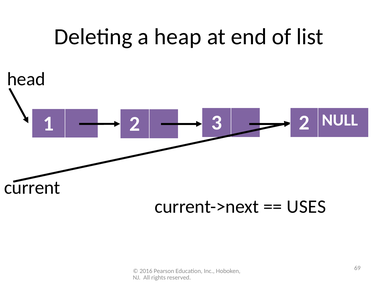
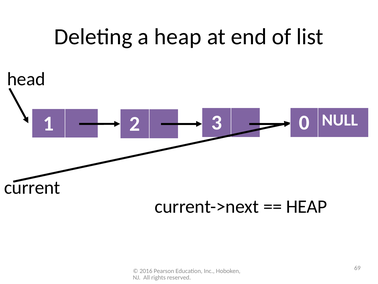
2: 2 -> 0 (304, 122)
USES: USES -> HEAP (307, 206)
